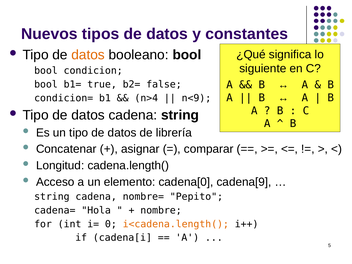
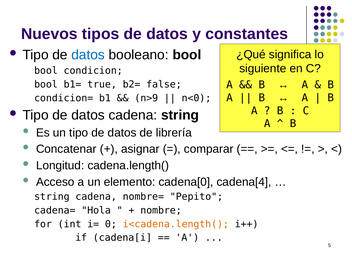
datos colour: orange -> blue (88, 55)
n>4: n>4 -> n>9 (146, 98)
n<9: n<9 -> n<0 (196, 98)
cadena[9: cadena[9 -> cadena[4 (244, 182)
